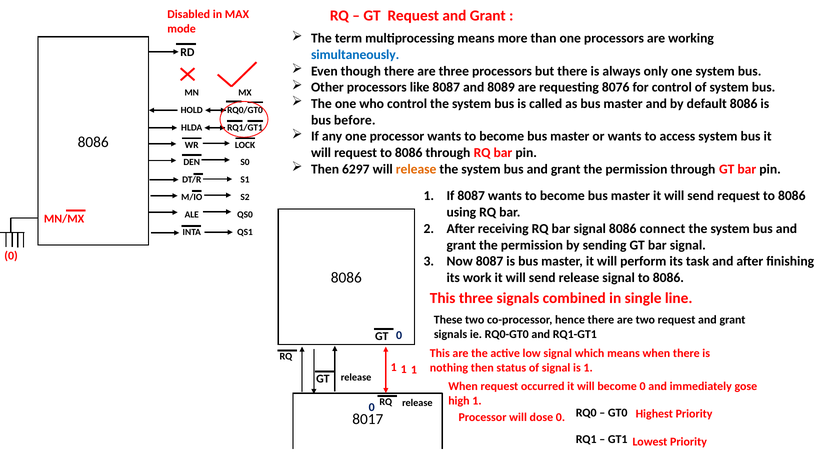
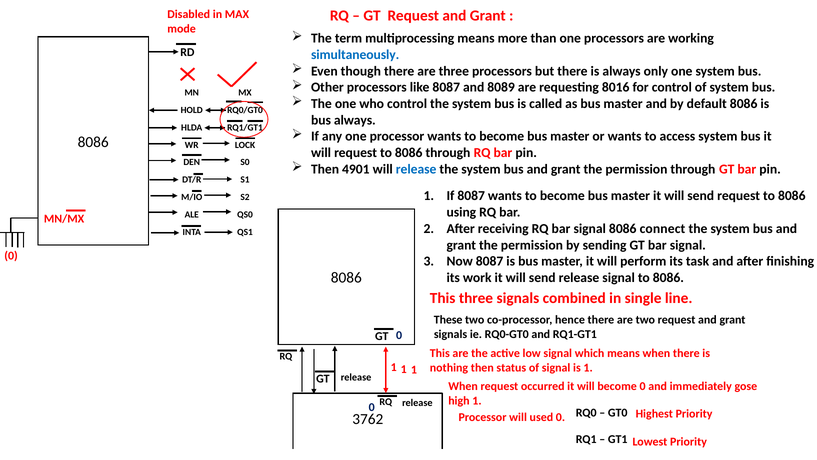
8076: 8076 -> 8016 (616, 87)
bus before: before -> always (355, 120)
6297: 6297 -> 4901 (356, 169)
release colour: orange -> blue (416, 169)
dose: dose -> used (541, 417)
8017: 8017 -> 3762 (368, 419)
